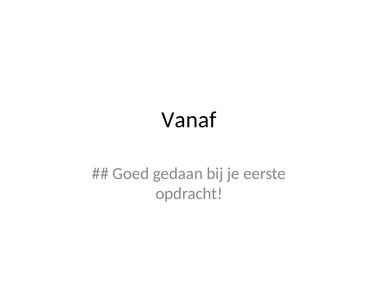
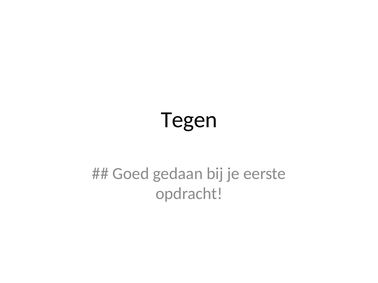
Vanaf: Vanaf -> Tegen (189, 120)
